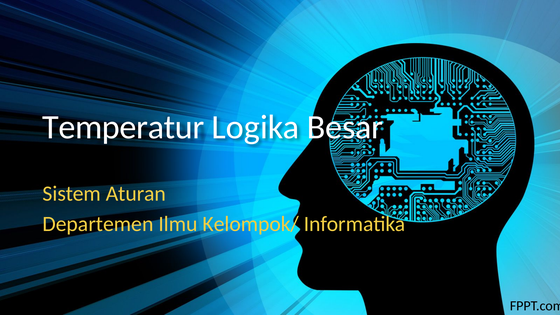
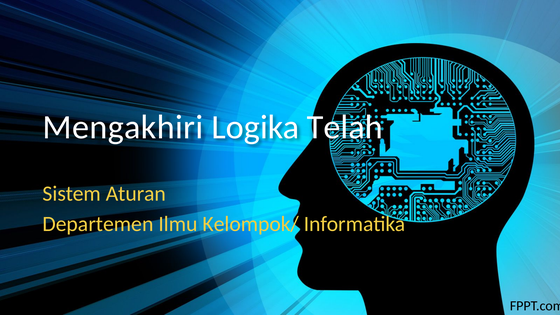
Temperatur: Temperatur -> Mengakhiri (123, 127)
Besar: Besar -> Telah (345, 127)
